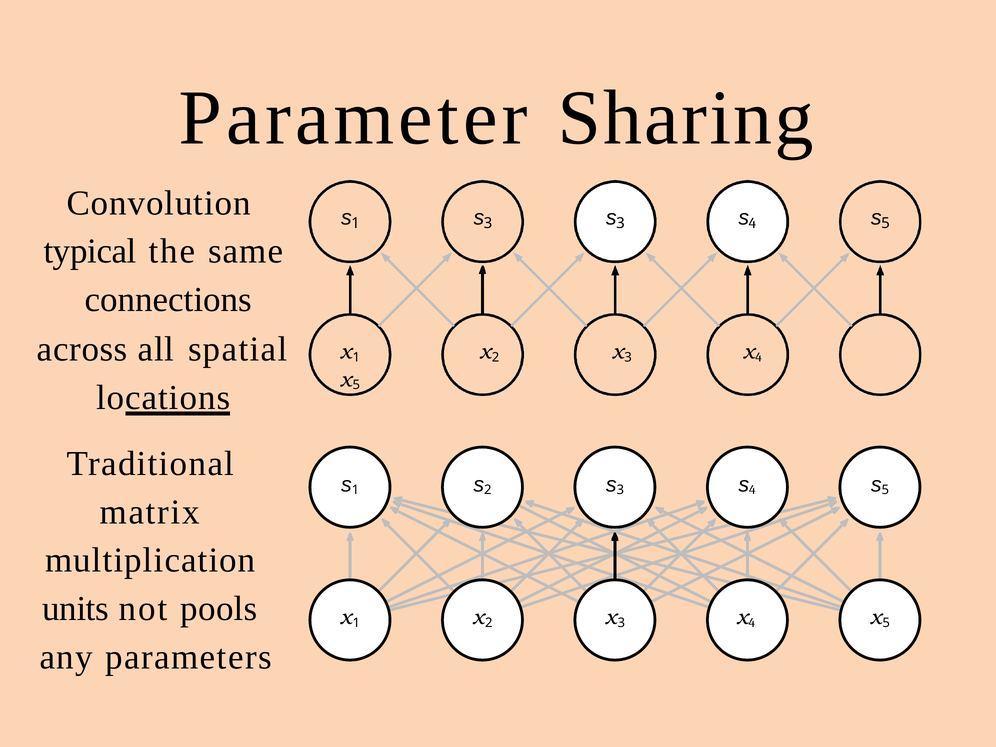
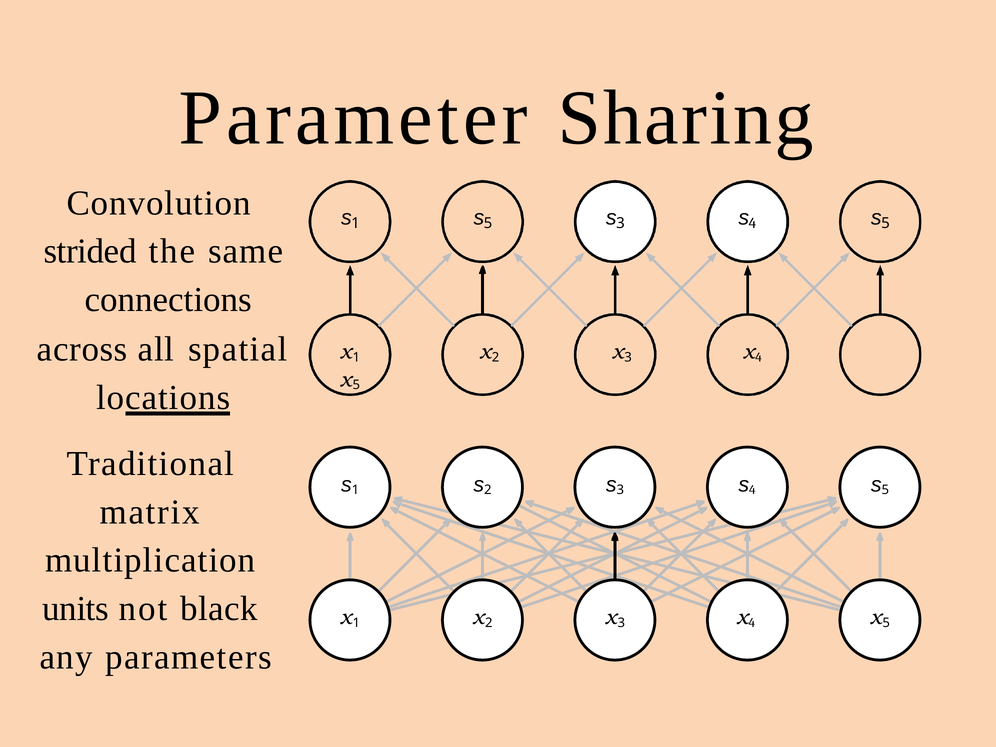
3: 3 -> 5 (488, 223)
typical: typical -> strided (90, 251)
pools: pools -> black (219, 609)
